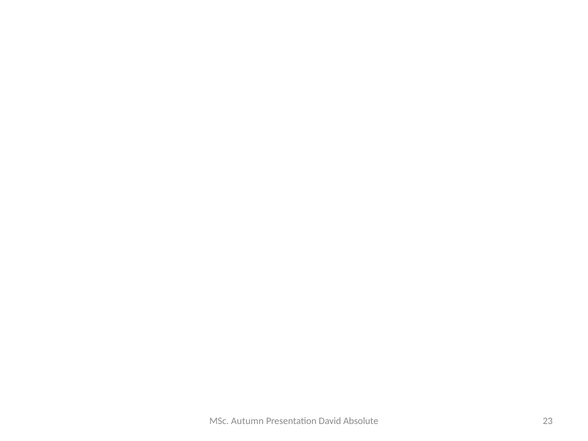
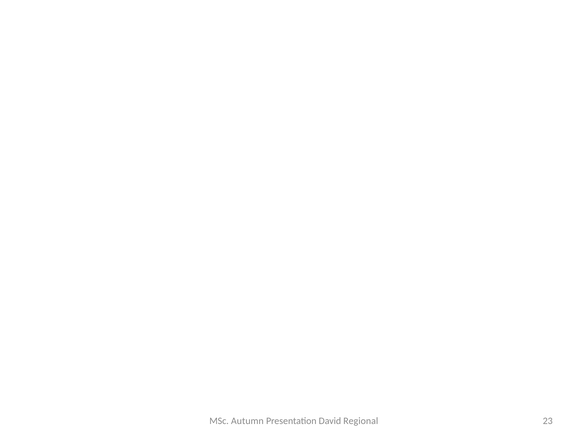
Absolute: Absolute -> Regional (361, 421)
